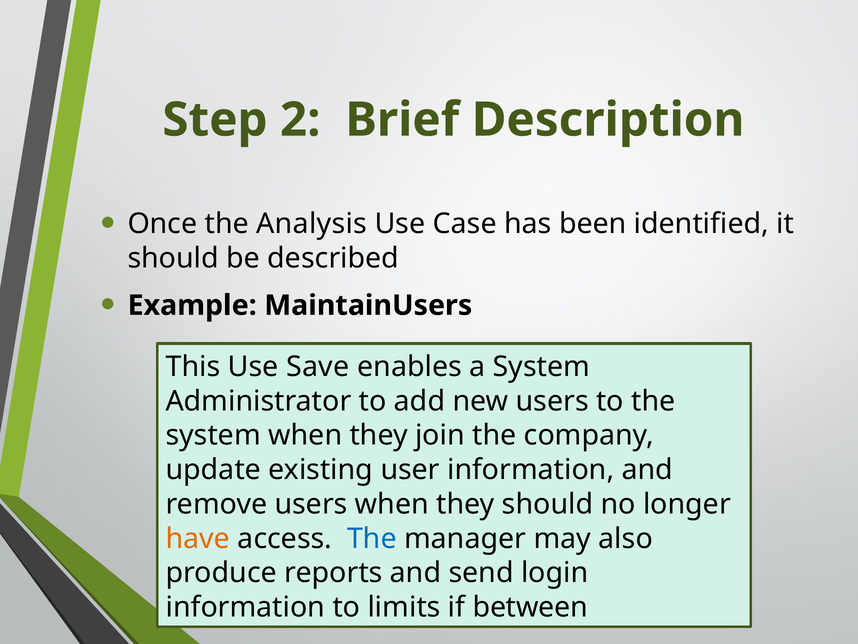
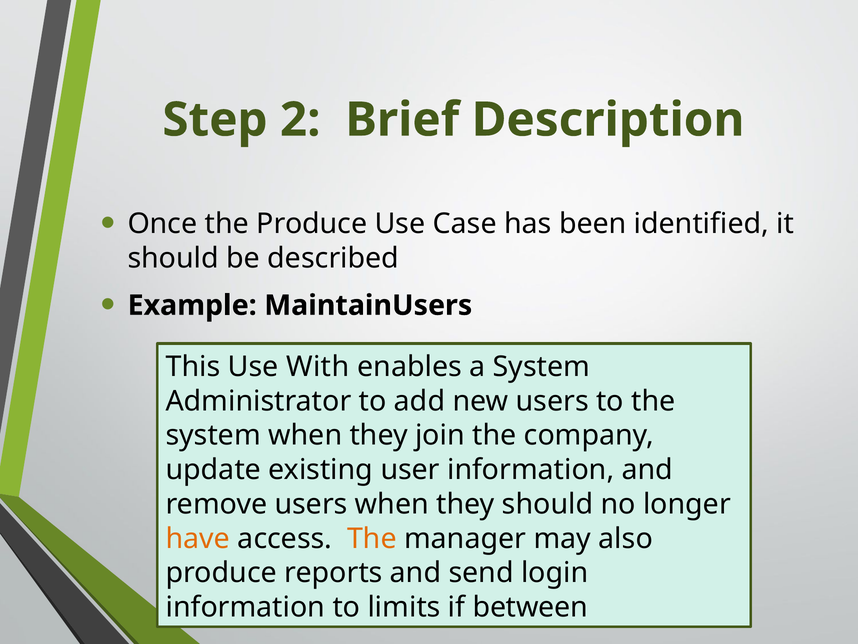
the Analysis: Analysis -> Produce (312, 224)
Save: Save -> With (318, 367)
The colour: blue -> orange (372, 538)
